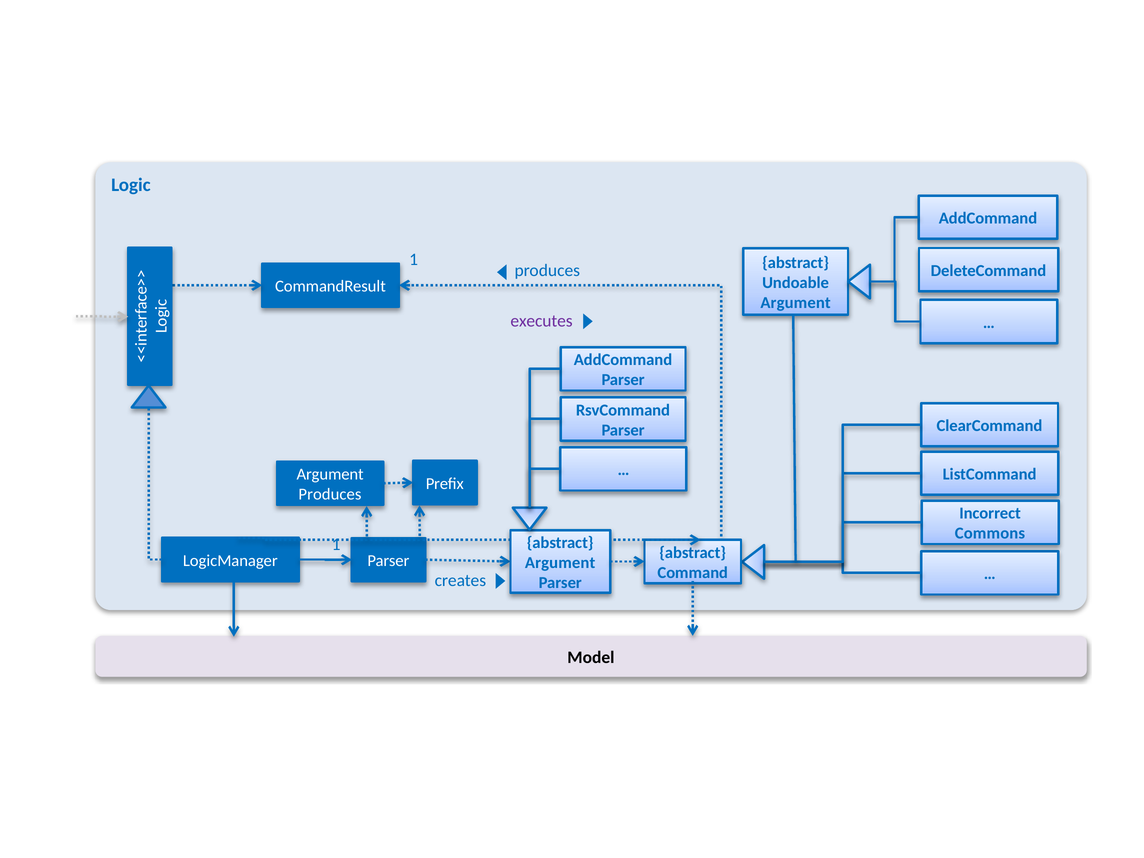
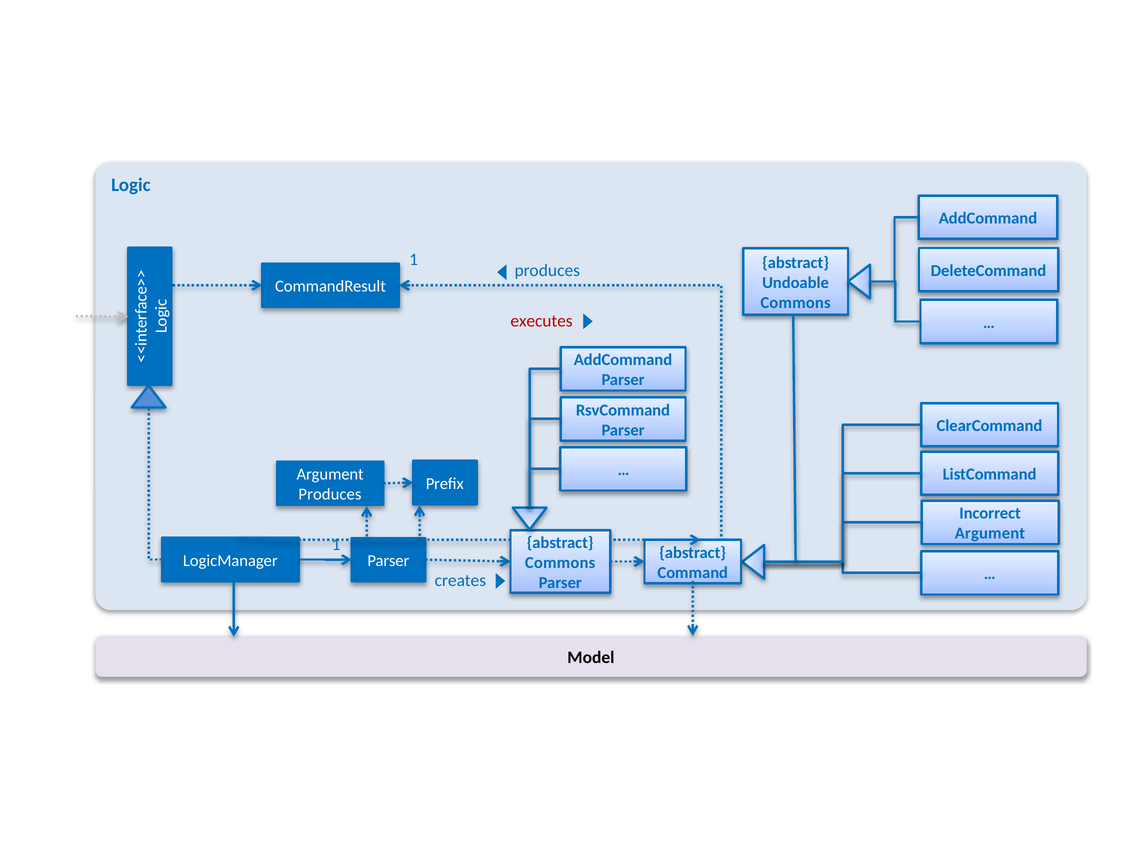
Argument: Argument -> Commons (796, 303)
executes colour: purple -> red (542, 321)
Commons: Commons -> Argument (990, 533)
Argument: Argument -> Commons (560, 563)
